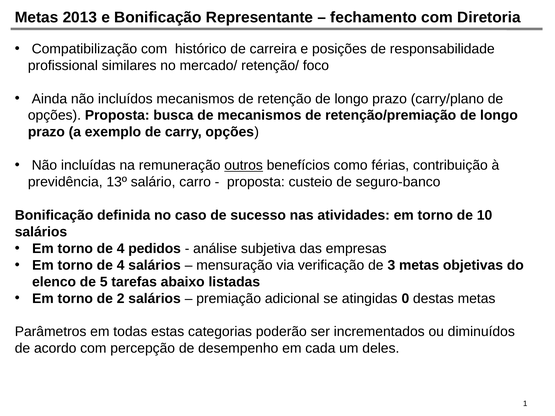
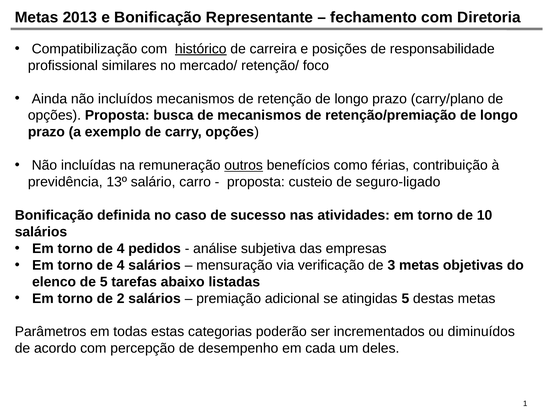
histórico underline: none -> present (201, 49)
seguro-banco: seguro-banco -> seguro-ligado (398, 182)
atingidas 0: 0 -> 5 (405, 299)
